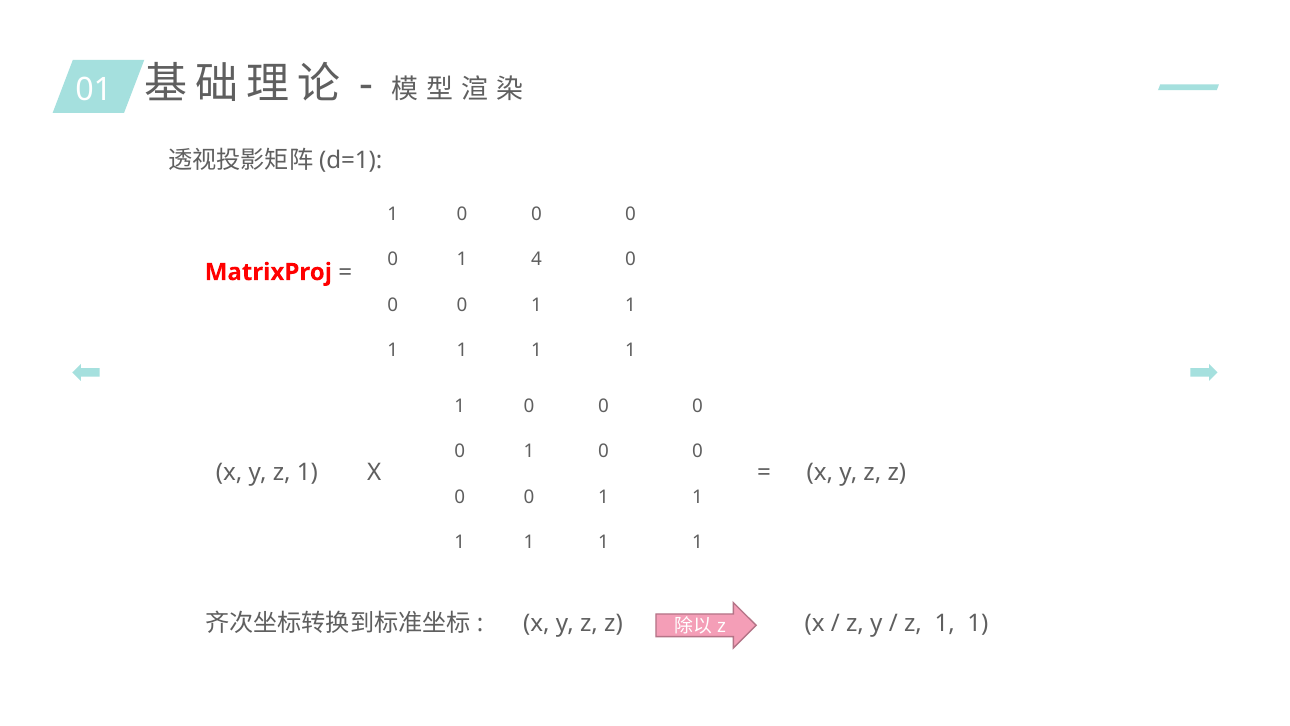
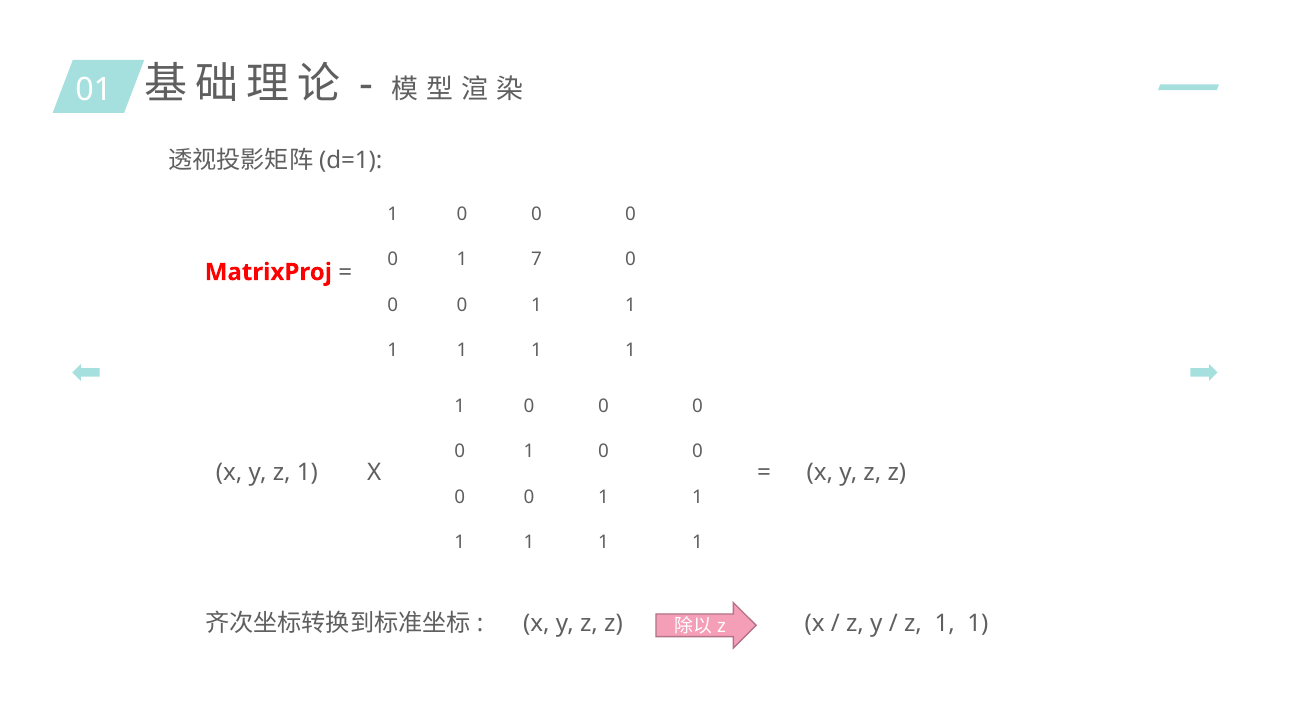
4: 4 -> 7 (537, 260)
